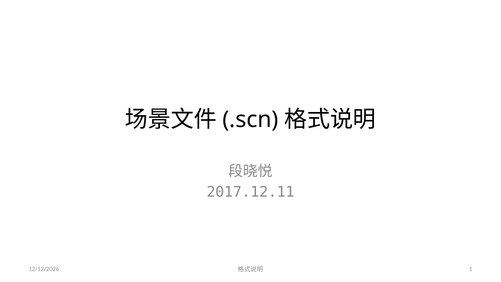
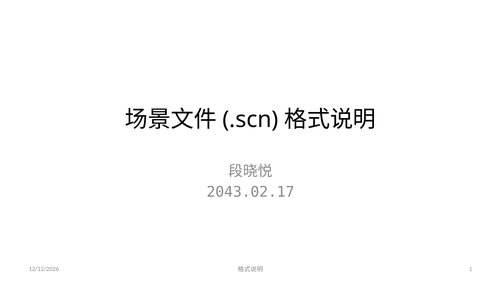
2017.12.11: 2017.12.11 -> 2043.02.17 (250, 192)
